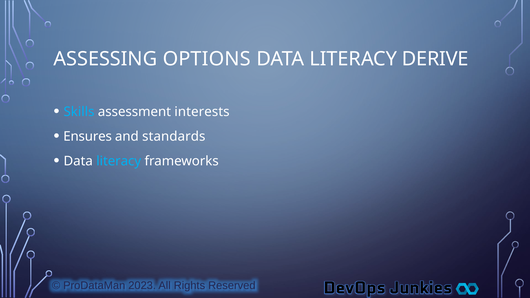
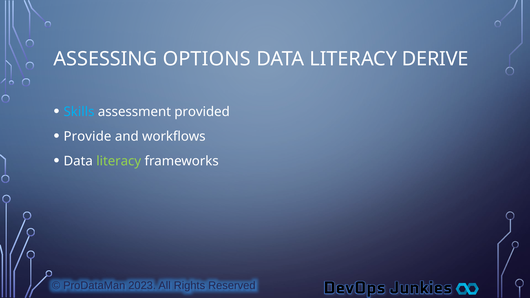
interests: interests -> provided (202, 112)
Ensures: Ensures -> Provide (87, 136)
standards: standards -> workflows (174, 136)
literacy colour: light blue -> light green (119, 161)
